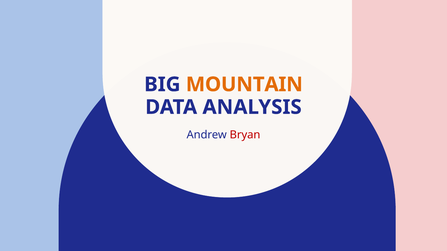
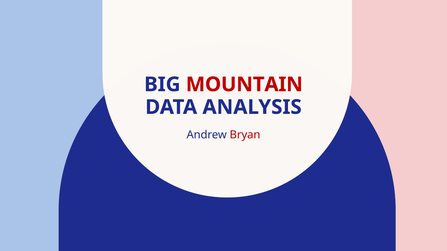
MOUNTAIN colour: orange -> red (244, 85)
